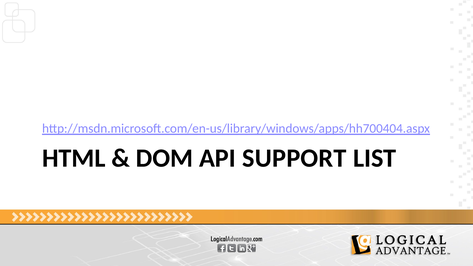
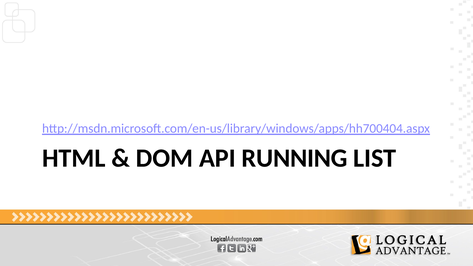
SUPPORT: SUPPORT -> RUNNING (295, 158)
